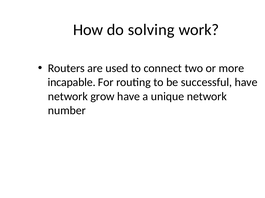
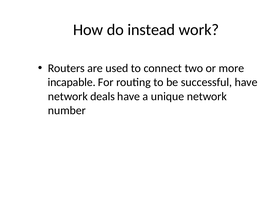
solving: solving -> instead (151, 30)
grow: grow -> deals (103, 97)
